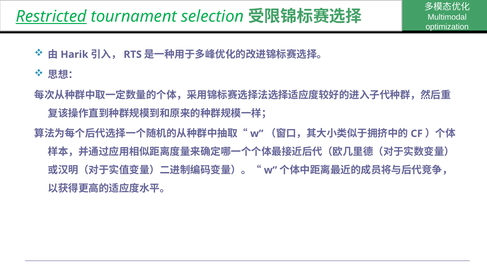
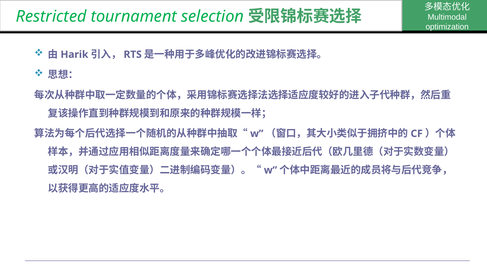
Restricted underline: present -> none (51, 17)
